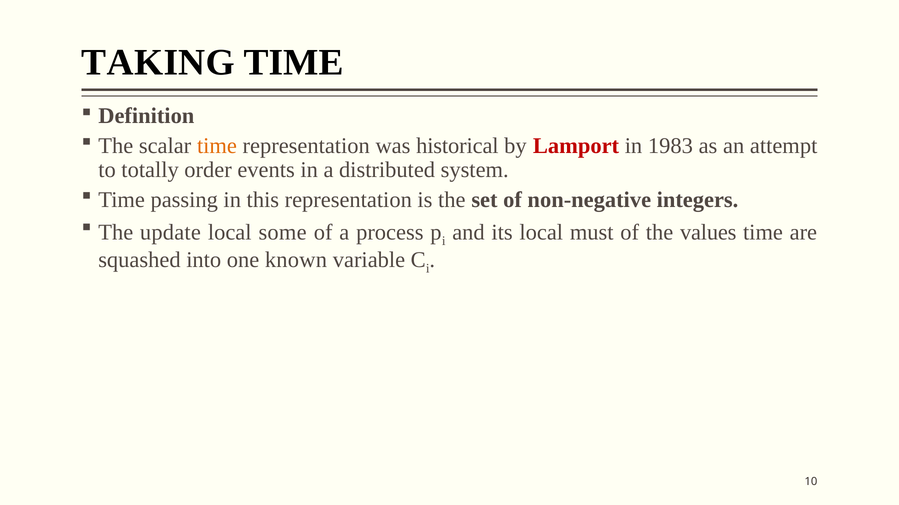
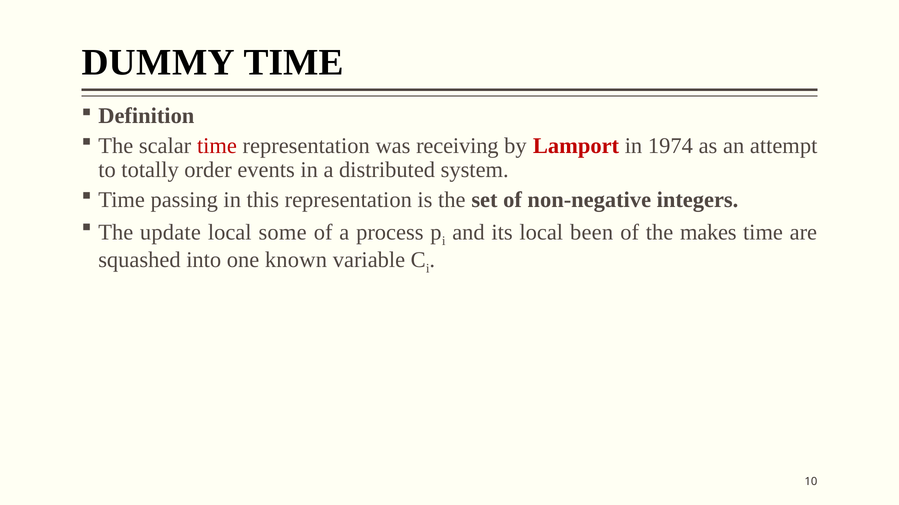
TAKING: TAKING -> DUMMY (158, 63)
time colour: orange -> red (217, 146)
historical: historical -> receiving (457, 146)
1983: 1983 -> 1974 (670, 146)
must: must -> been (592, 233)
values: values -> makes (708, 233)
